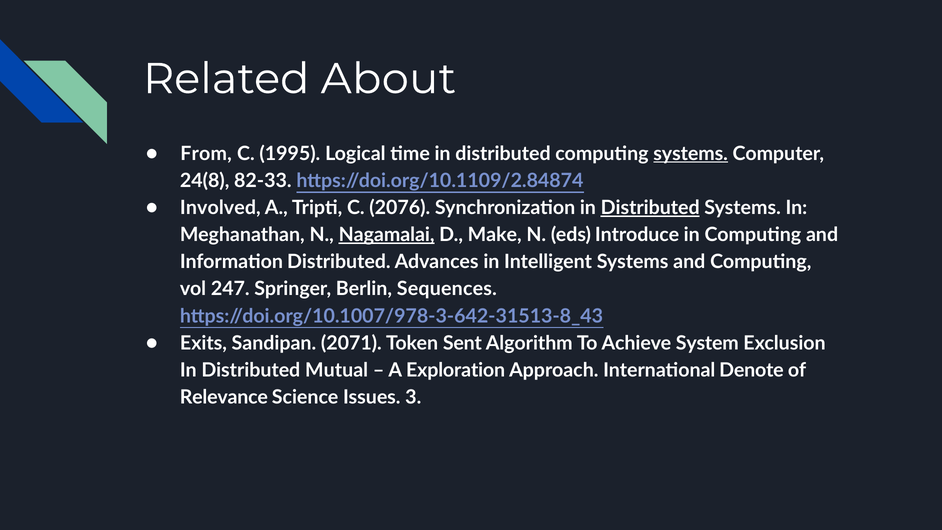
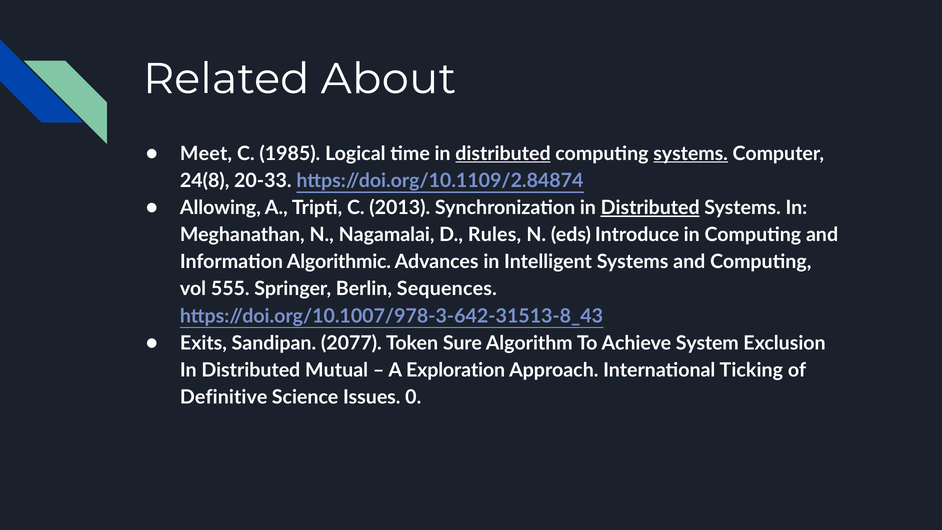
From: From -> Meet (206, 154)
1995: 1995 -> 1985 (290, 154)
distributed underline: none -> present (503, 154)
82-33: 82-33 -> 20-33 (263, 181)
Involved: Involved -> Allowing (220, 208)
2076: 2076 -> 2013 (400, 208)
Nagamalai underline: present -> none (387, 235)
Make: Make -> Rules (495, 235)
Information Distributed: Distributed -> Algorithmic (339, 262)
247: 247 -> 555 (230, 289)
2071: 2071 -> 2077 (351, 343)
Sent: Sent -> Sure (462, 343)
Denote: Denote -> Ticking (751, 370)
Relevance: Relevance -> Definitive (224, 397)
3: 3 -> 0 (413, 397)
